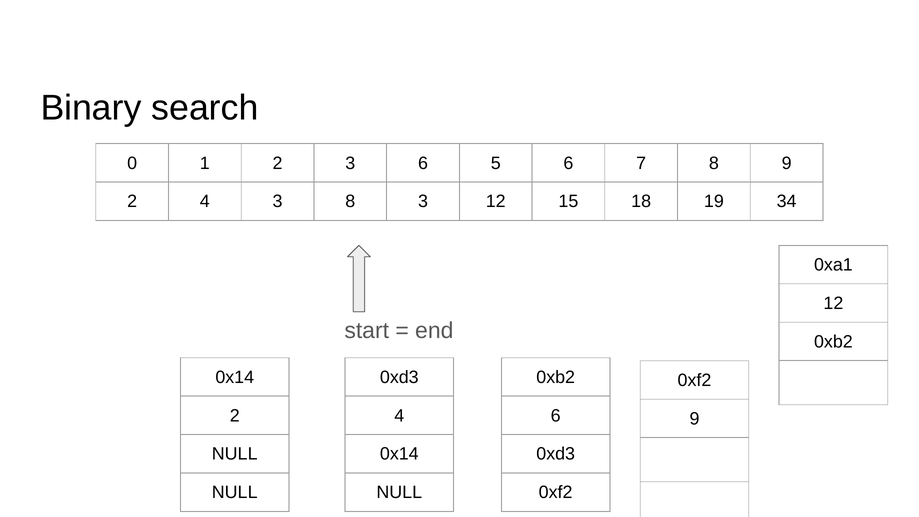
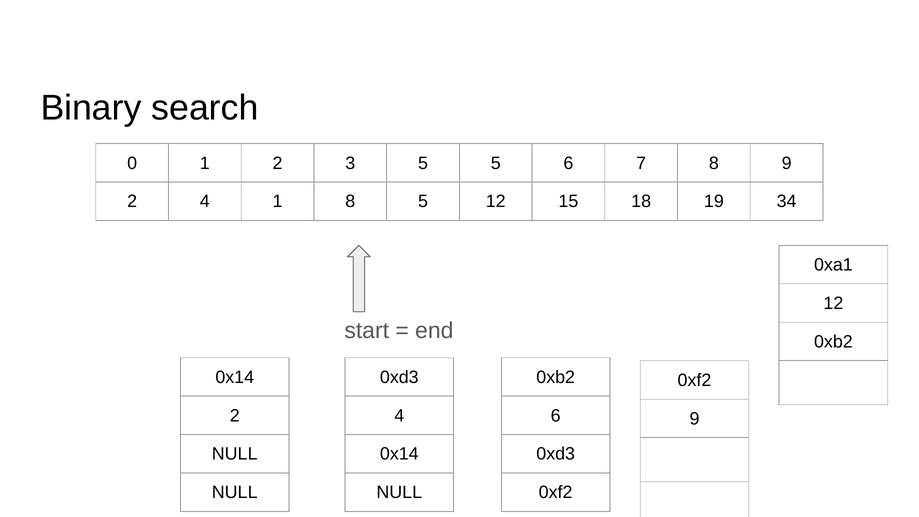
3 6: 6 -> 5 (423, 163)
4 3: 3 -> 1 (278, 202)
8 3: 3 -> 5 (423, 202)
